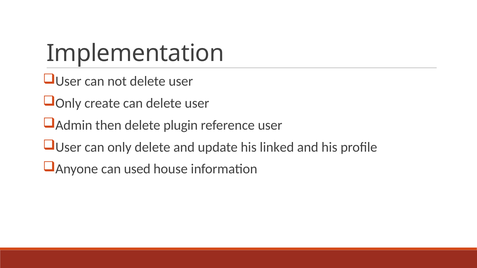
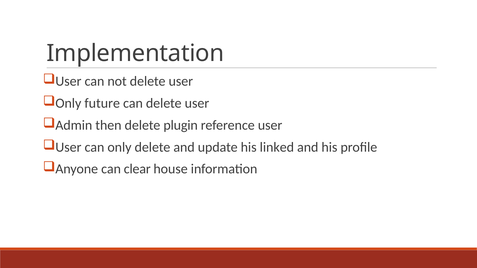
create: create -> future (102, 103)
used: used -> clear (137, 169)
